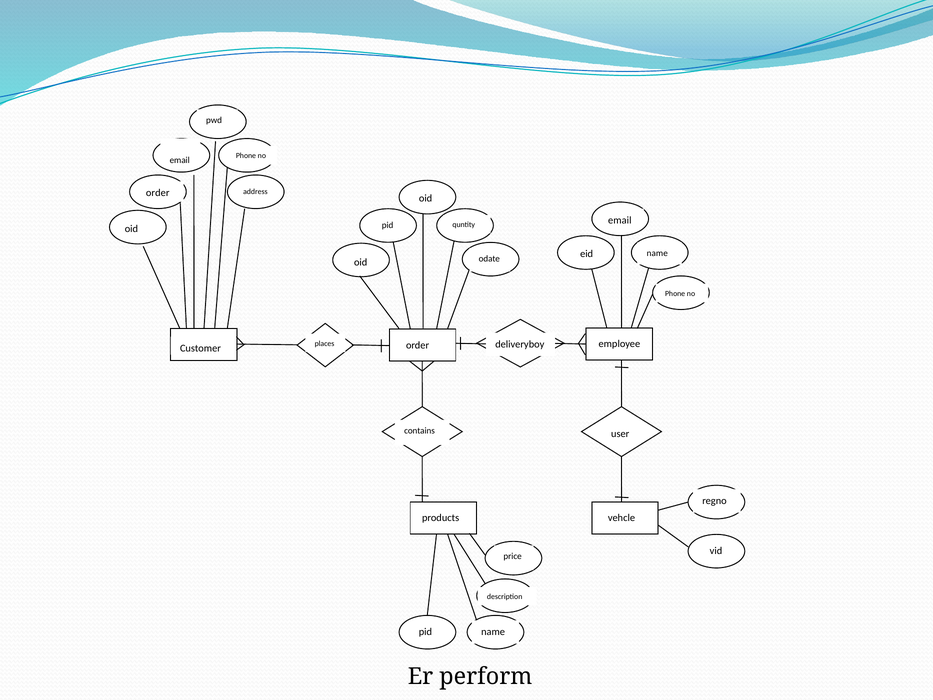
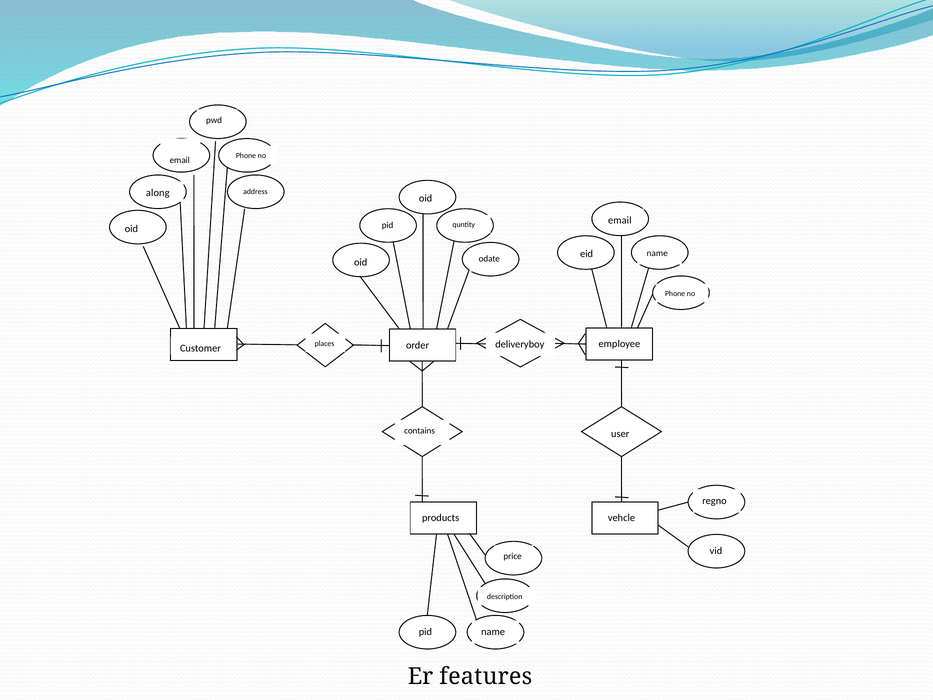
order: order -> along (158, 193)
perform: perform -> features (486, 676)
